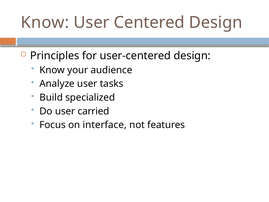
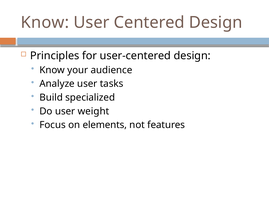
carried: carried -> weight (93, 111)
interface: interface -> elements (105, 125)
